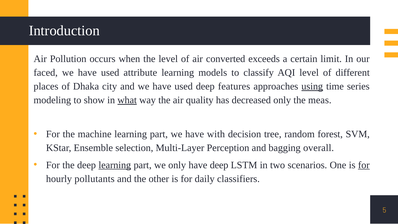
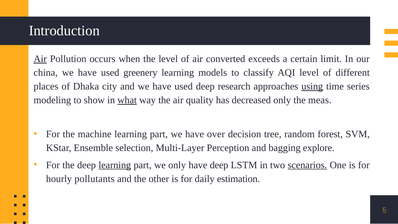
Air underline: none -> present (40, 59)
faced: faced -> china (46, 73)
attribute: attribute -> greenery (140, 73)
features: features -> research (234, 86)
with: with -> over (216, 134)
overall: overall -> explore (319, 148)
scenarios underline: none -> present (307, 165)
for underline: present -> none (364, 165)
classifiers: classifiers -> estimation (238, 179)
